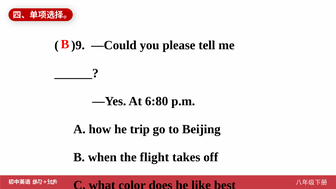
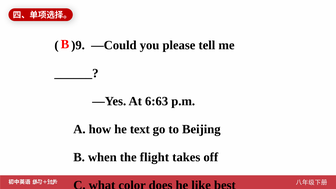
6:80: 6:80 -> 6:63 (157, 101)
trip: trip -> text (140, 129)
